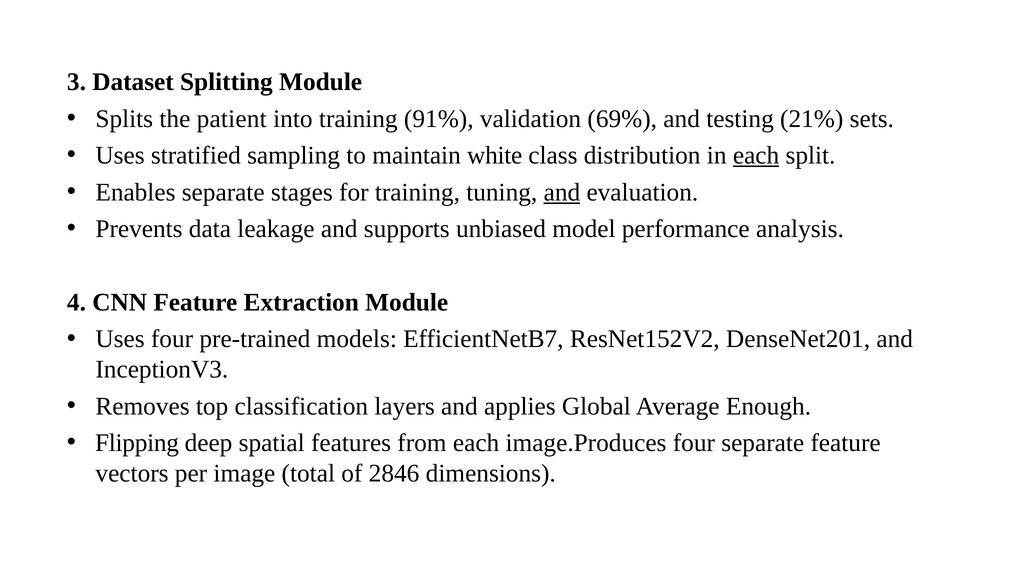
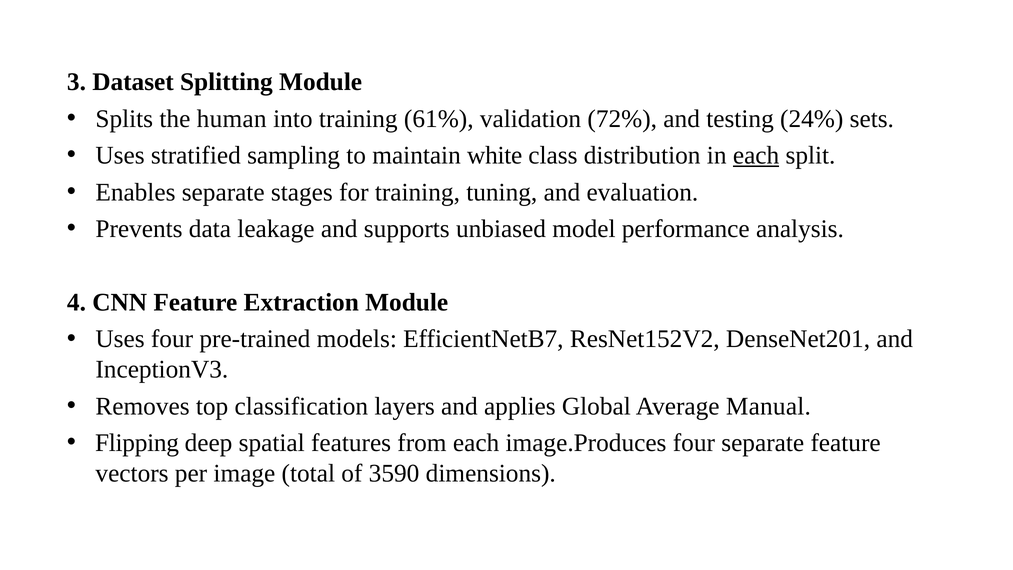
patient: patient -> human (232, 119)
91%: 91% -> 61% (439, 119)
69%: 69% -> 72% (622, 119)
21%: 21% -> 24% (812, 119)
and underline: present -> none (562, 192)
Enough: Enough -> Manual (768, 406)
2846: 2846 -> 3590 (394, 473)
